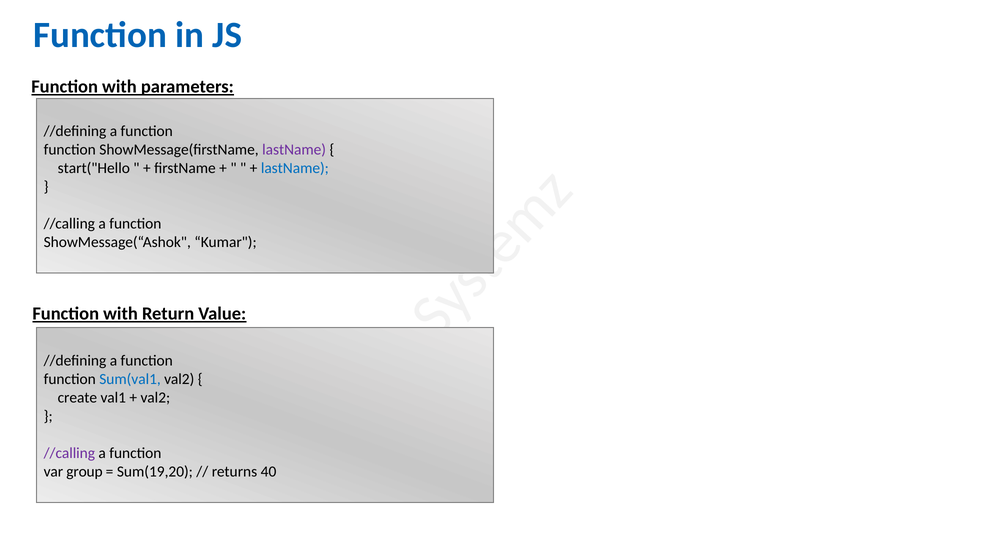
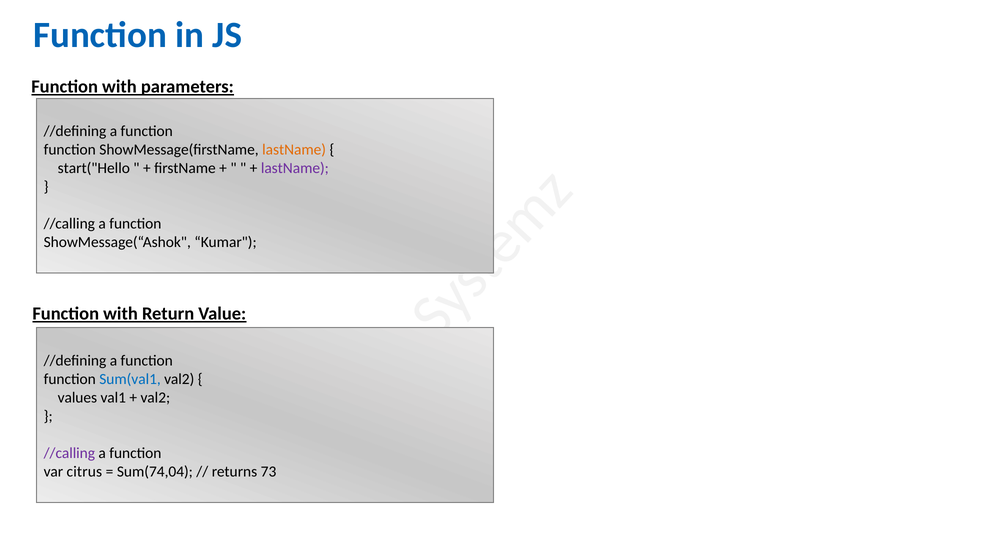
lastName colour: purple -> orange (294, 150)
lastName colour: blue -> purple (295, 168)
create: create -> values (77, 398)
group: group -> citrus (84, 472)
Sum(19,20: Sum(19,20 -> Sum(74,04 (155, 472)
40: 40 -> 73 (268, 472)
